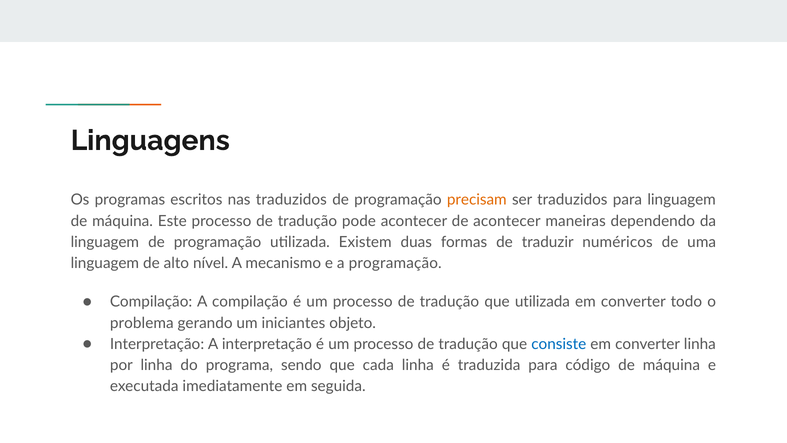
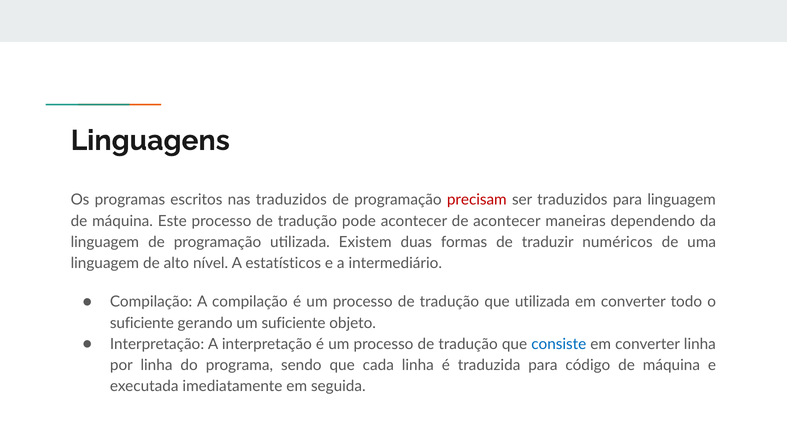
precisam colour: orange -> red (477, 200)
mecanismo: mecanismo -> estatísticos (283, 263)
a programação: programação -> intermediário (395, 263)
problema: problema -> suficiente (142, 323)
um iniciantes: iniciantes -> suficiente (294, 323)
